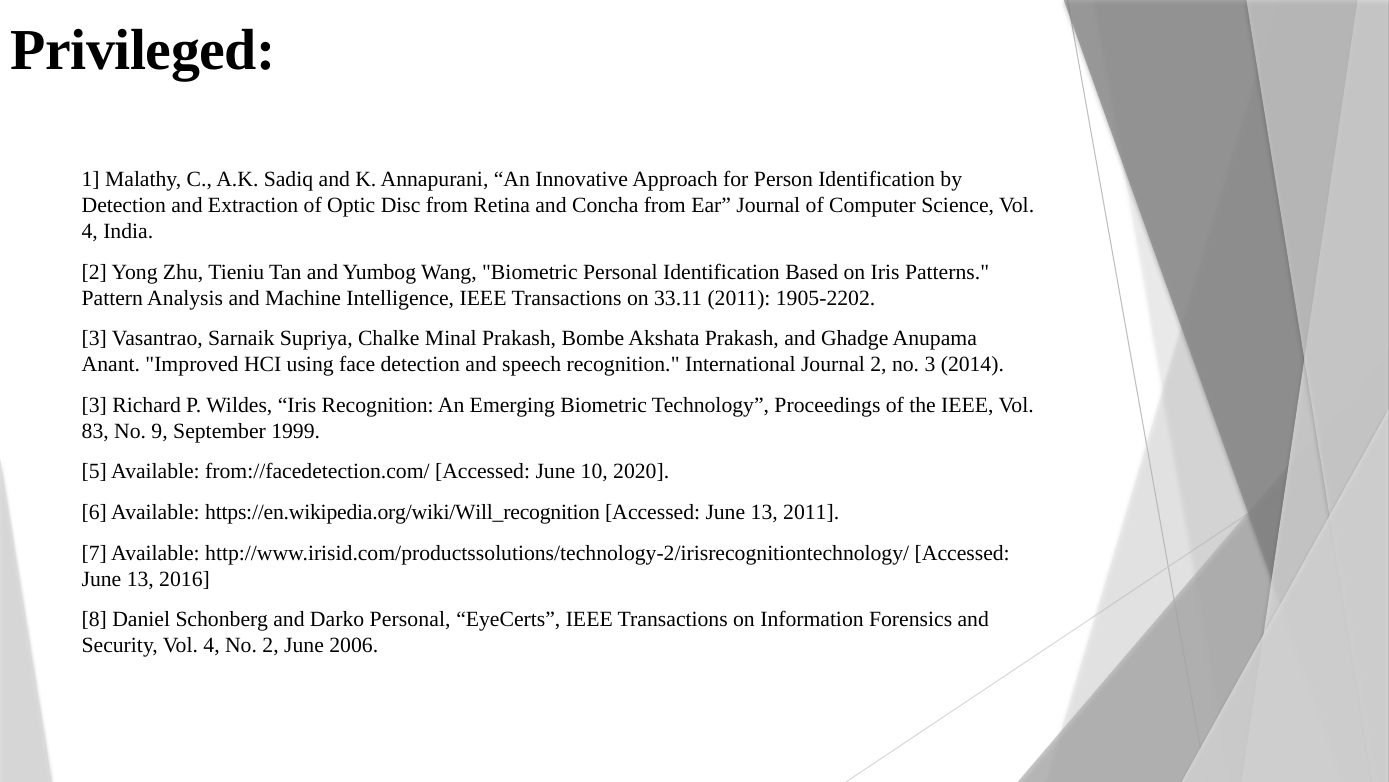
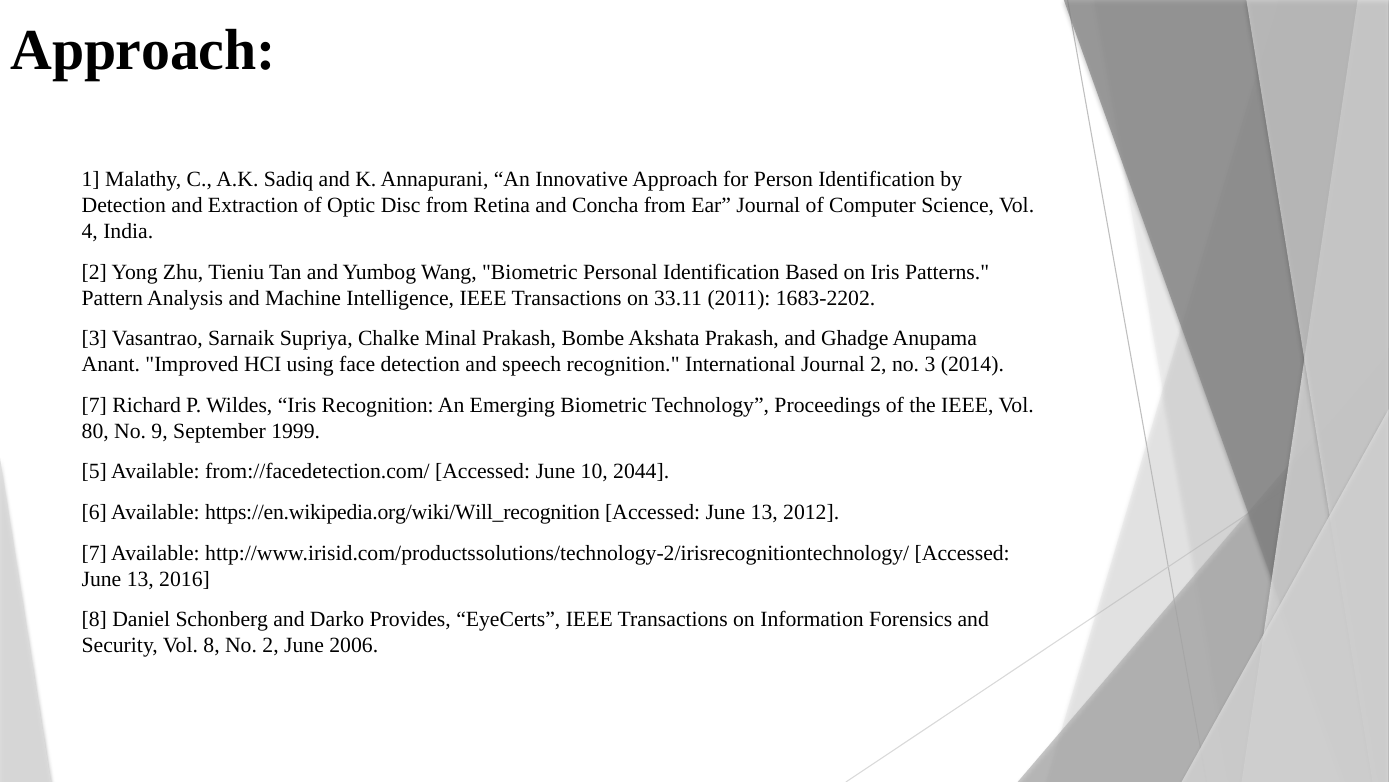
Privileged: Privileged -> Approach (143, 51)
1905-2202: 1905-2202 -> 1683-2202 (826, 298)
3: 3 -> 7 (94, 405)
83: 83 -> 80 (95, 431)
2020: 2020 -> 2044 (641, 471)
13 2011: 2011 -> 2012 (811, 512)
Darko Personal: Personal -> Provides (410, 619)
Security Vol 4: 4 -> 8 (212, 645)
